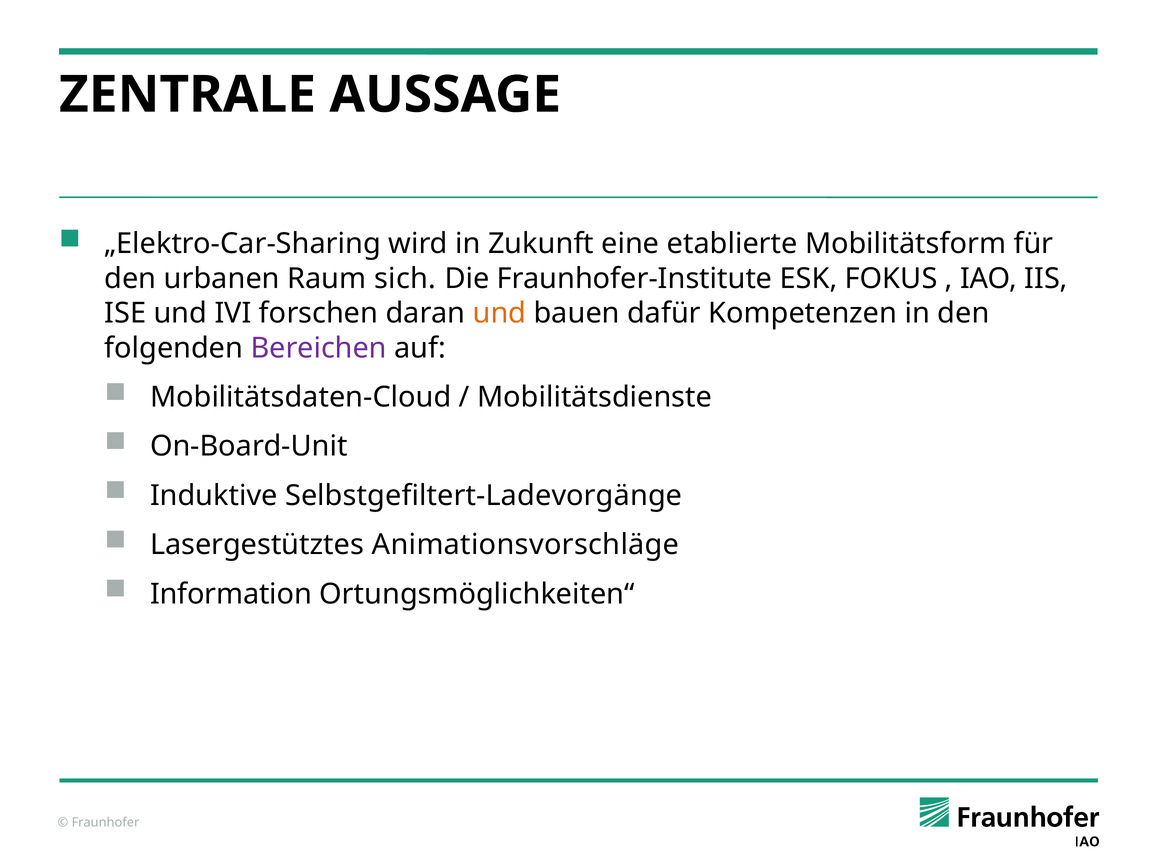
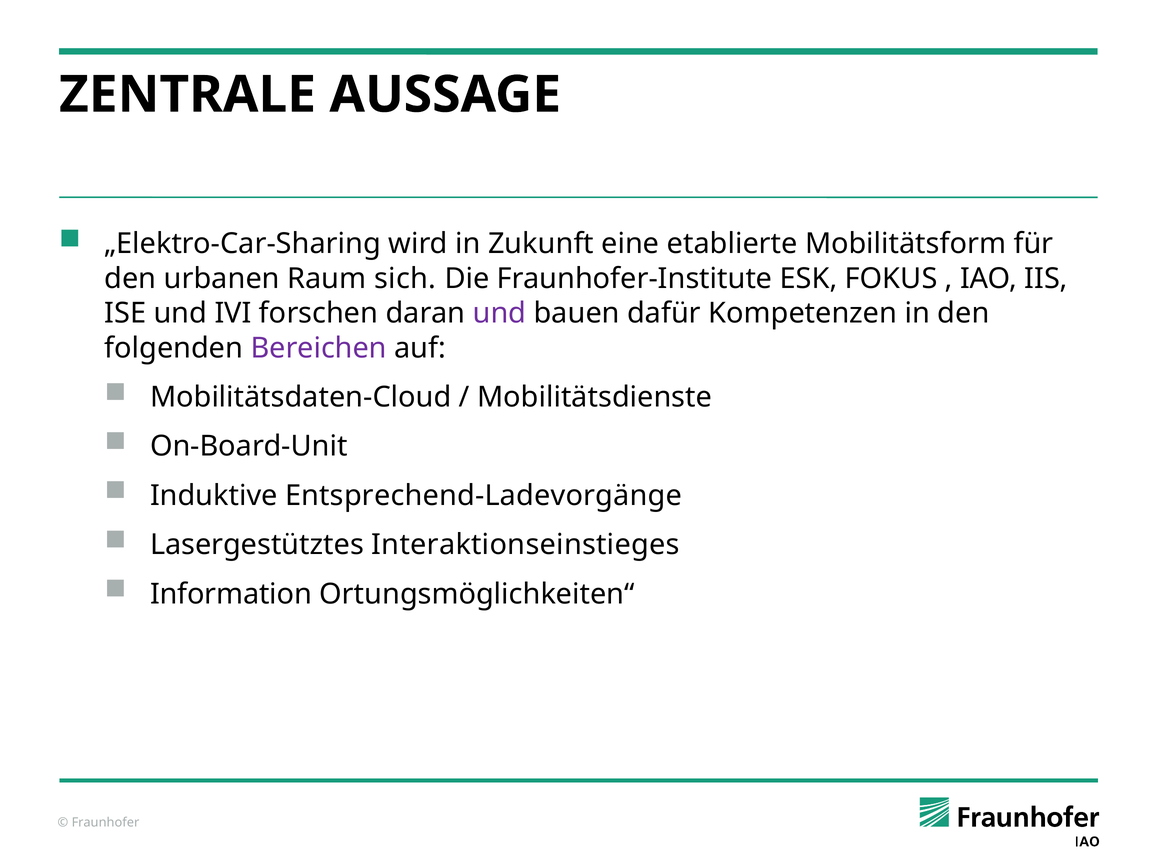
und colour: orange -> purple (499, 313)
Selbstgefiltert-Ladevorgänge: Selbstgefiltert-Ladevorgänge -> Entsprechend-Ladevorgänge (484, 495)
Animationsvorschläge: Animationsvorschläge -> Interaktionseinstieges (526, 545)
